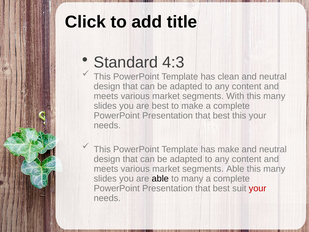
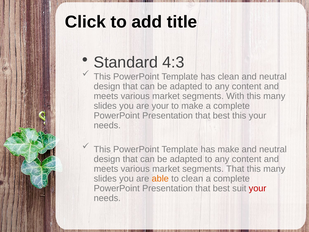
are best: best -> your (160, 106)
segments Able: Able -> That (235, 169)
able colour: black -> orange (160, 178)
to many: many -> clean (192, 178)
